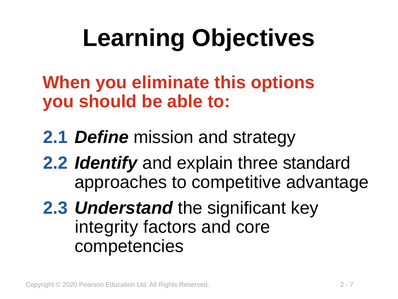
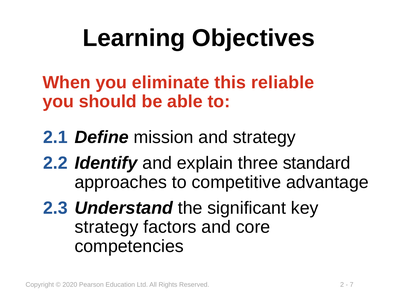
options: options -> reliable (283, 82)
integrity: integrity -> strategy (106, 227)
